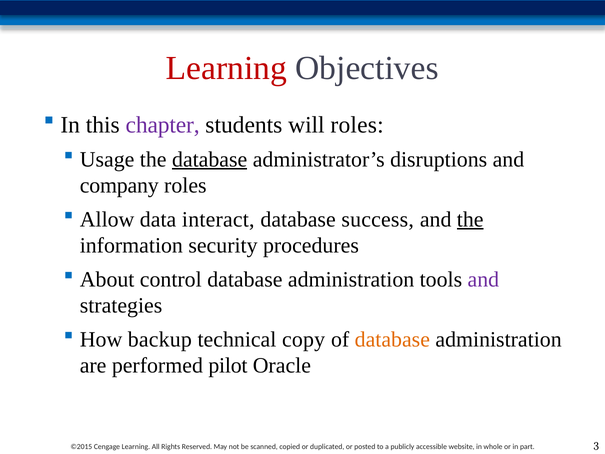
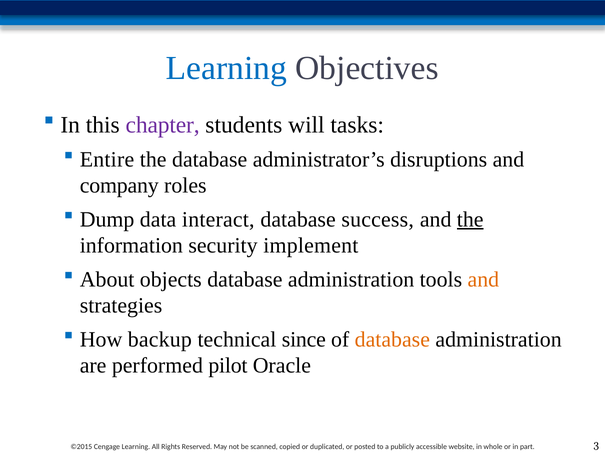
Learning colour: red -> blue (226, 68)
will roles: roles -> tasks (357, 125)
Usage: Usage -> Entire (107, 159)
database underline: present -> none (210, 159)
Allow: Allow -> Dump (107, 219)
procedures: procedures -> implement (311, 246)
control: control -> objects (171, 279)
and colour: purple -> orange (483, 279)
copy: copy -> since (304, 339)
